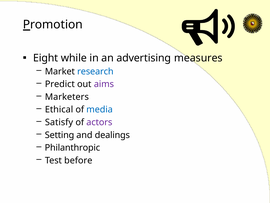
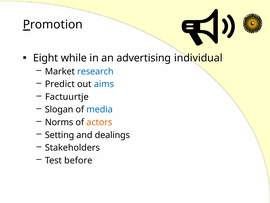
measures: measures -> individual (198, 58)
aims colour: purple -> blue (104, 84)
Marketers: Marketers -> Factuurtje (67, 97)
Ethical: Ethical -> Slogan (59, 109)
Satisfy: Satisfy -> Norms (59, 122)
actors colour: purple -> orange (99, 122)
Philanthropic: Philanthropic -> Stakeholders (72, 147)
